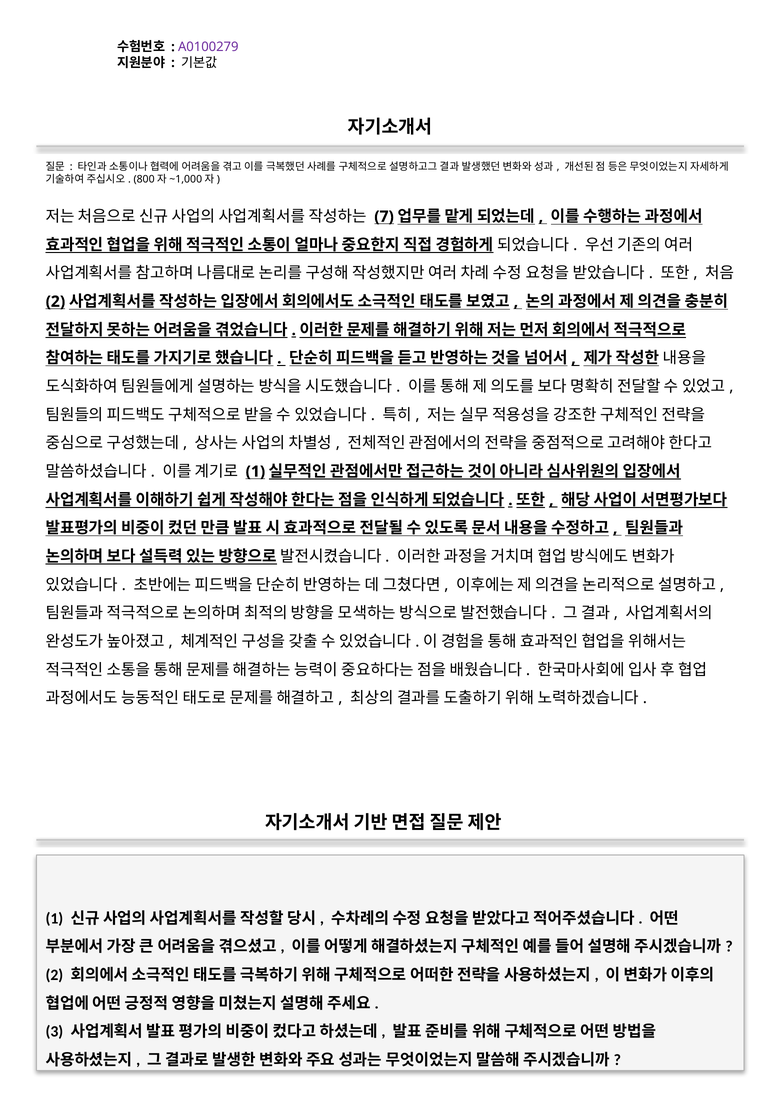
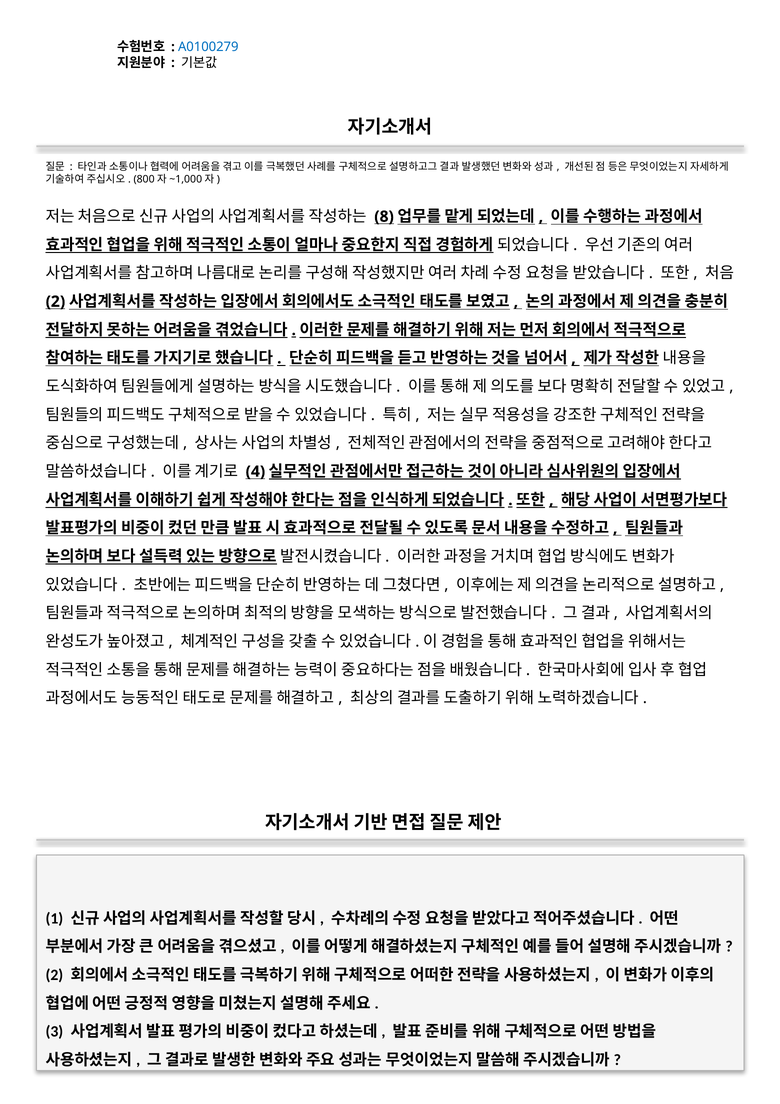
A0100279 colour: purple -> blue (208, 47)
7: 7 -> 8 (384, 216)
1: 1 -> 4 (255, 471)
